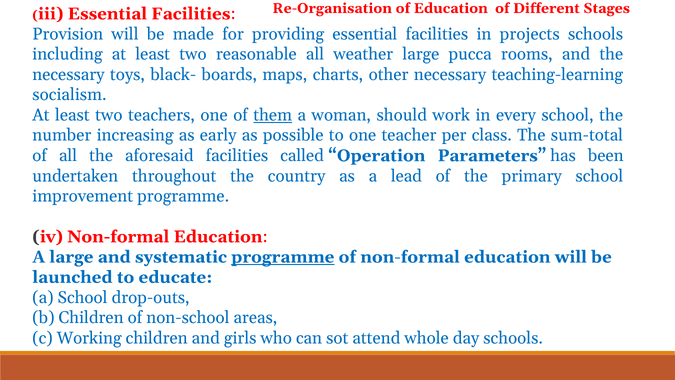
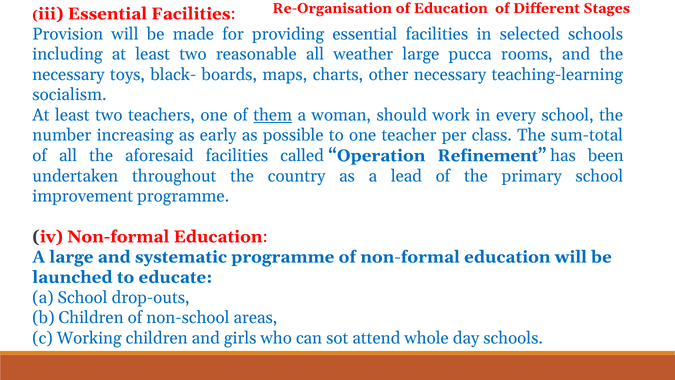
projects: projects -> selected (530, 34)
Parameters: Parameters -> Refinement (492, 156)
programme underline: present -> none (283, 257)
